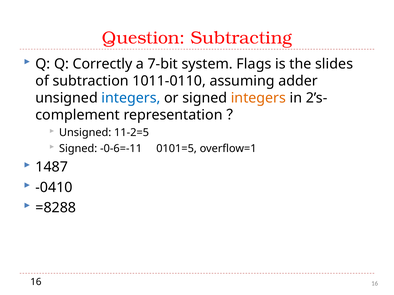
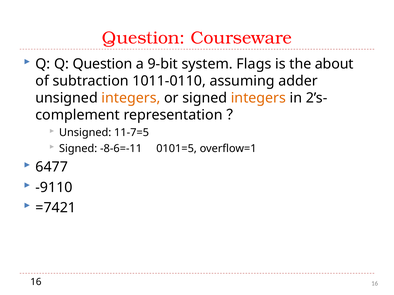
Subtracting: Subtracting -> Courseware (241, 38)
Q Correctly: Correctly -> Question (103, 64)
7-bit: 7-bit -> 9-bit (163, 64)
slides: slides -> about (334, 64)
integers colour: blue -> orange (131, 98)
11-2=5: 11-2=5 -> 11-7=5 (132, 133)
-0-6=-11: -0-6=-11 -> -8-6=-11 (121, 149)
1487: 1487 -> 6477 (52, 167)
-0410: -0410 -> -9110 (54, 188)
=8288: =8288 -> =7421 (56, 208)
